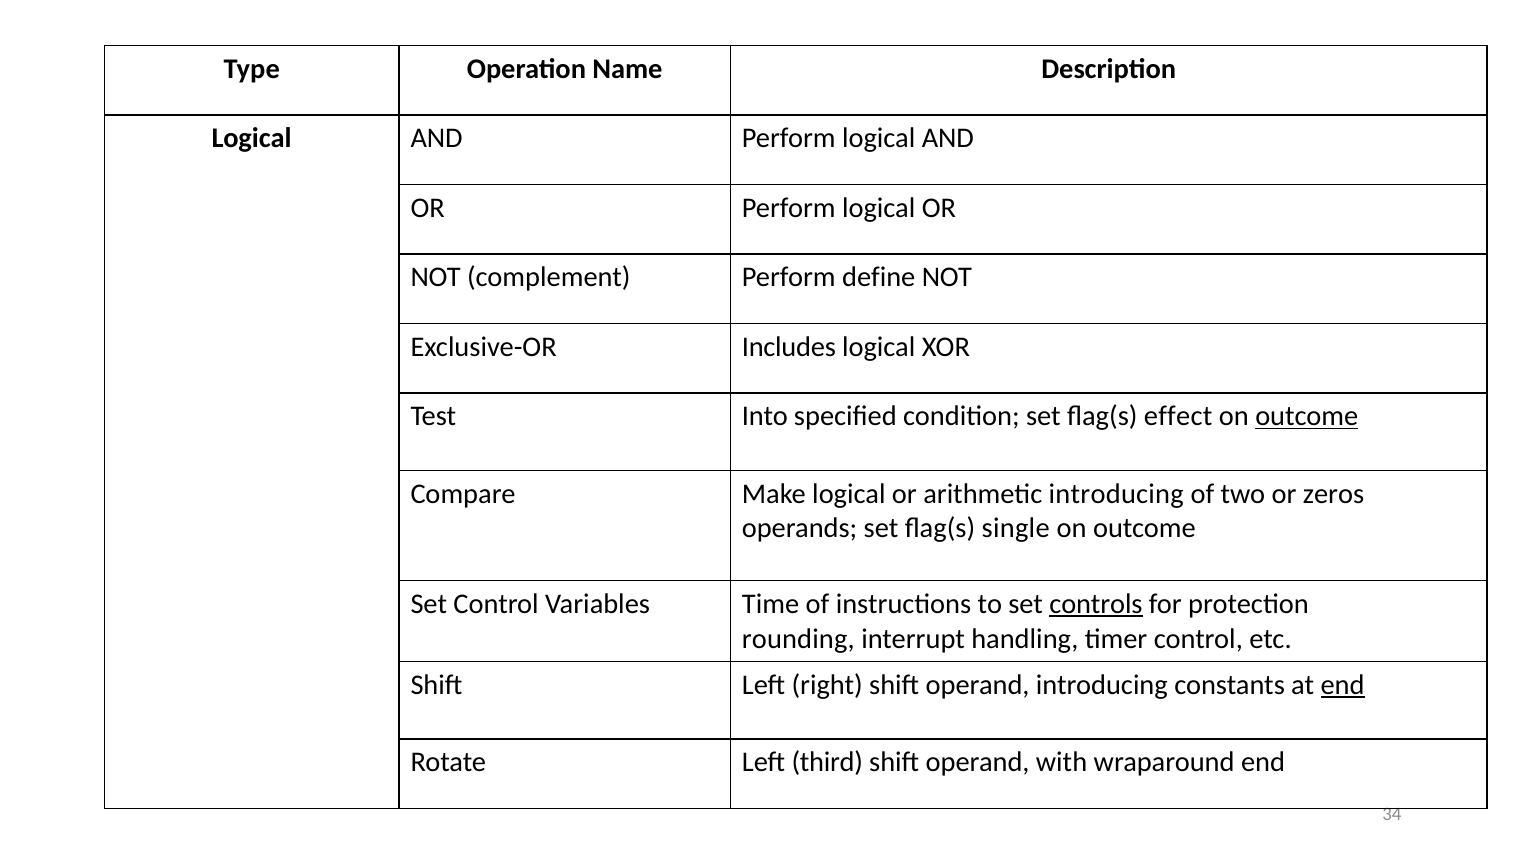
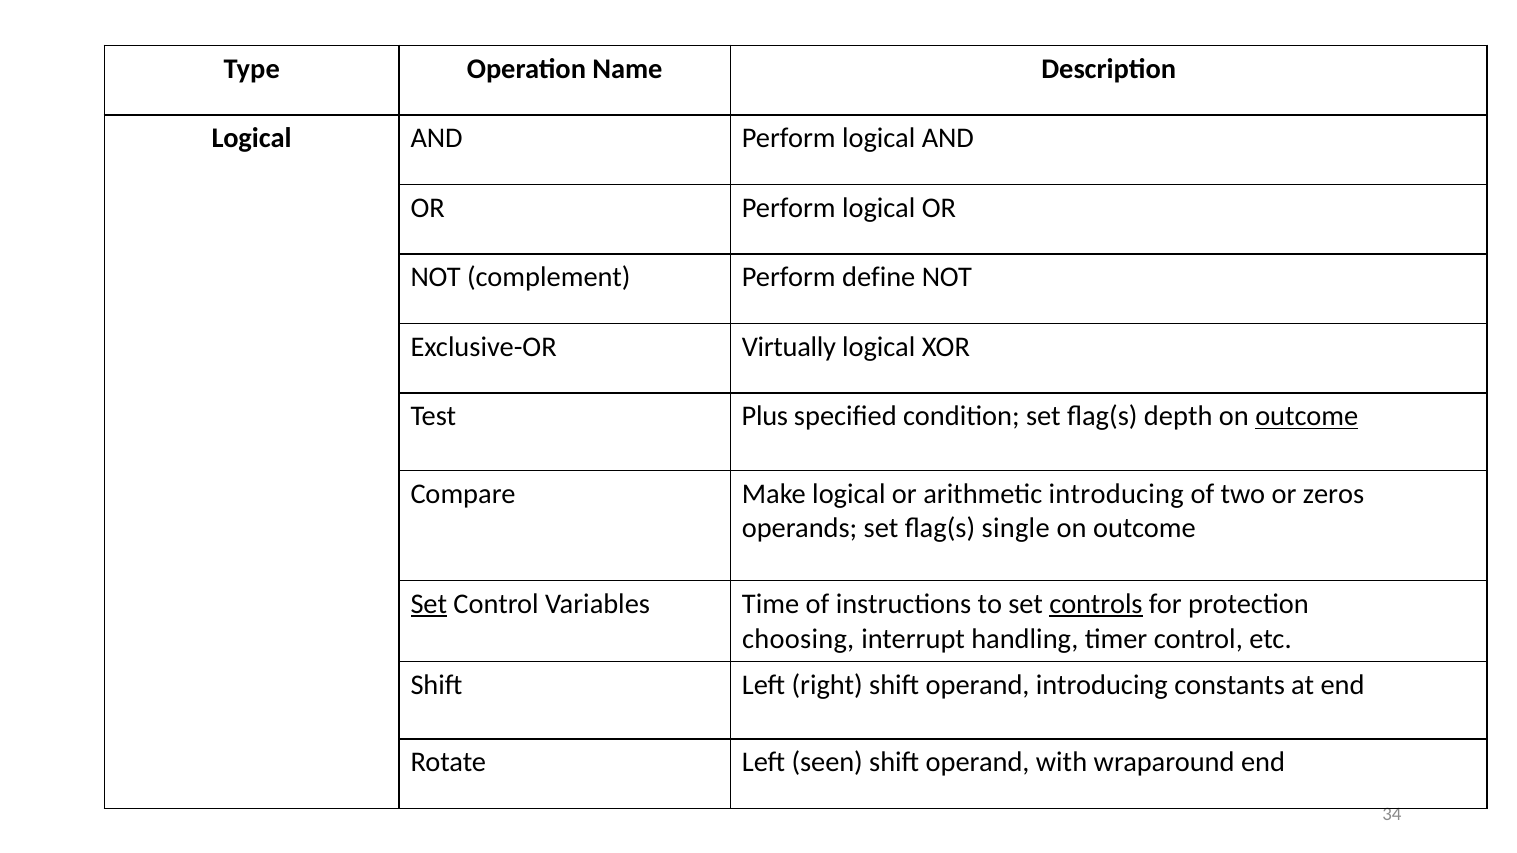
Includes: Includes -> Virtually (789, 347)
Into: Into -> Plus (765, 416)
effect: effect -> depth (1178, 416)
Set underline: none -> present (429, 604)
rounding: rounding -> choosing (798, 639)
end underline: present -> none (1343, 685)
third: third -> seen (827, 763)
